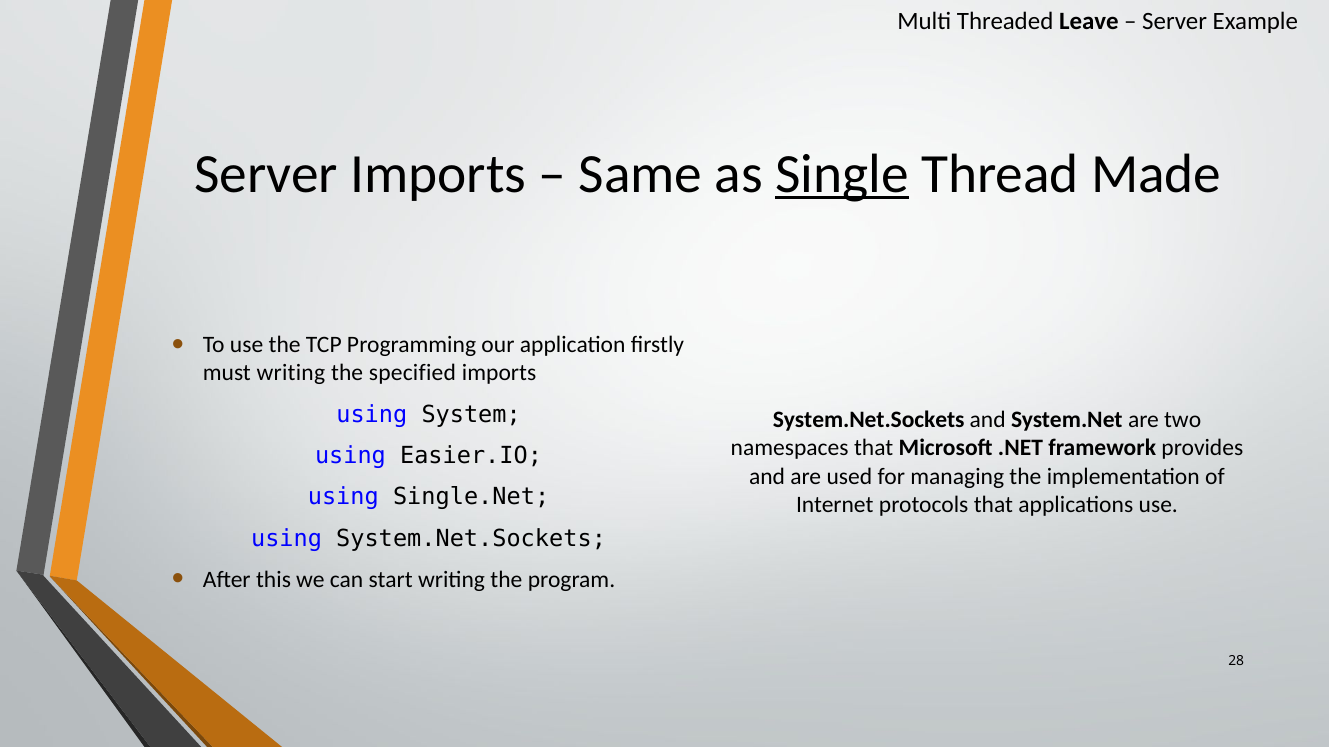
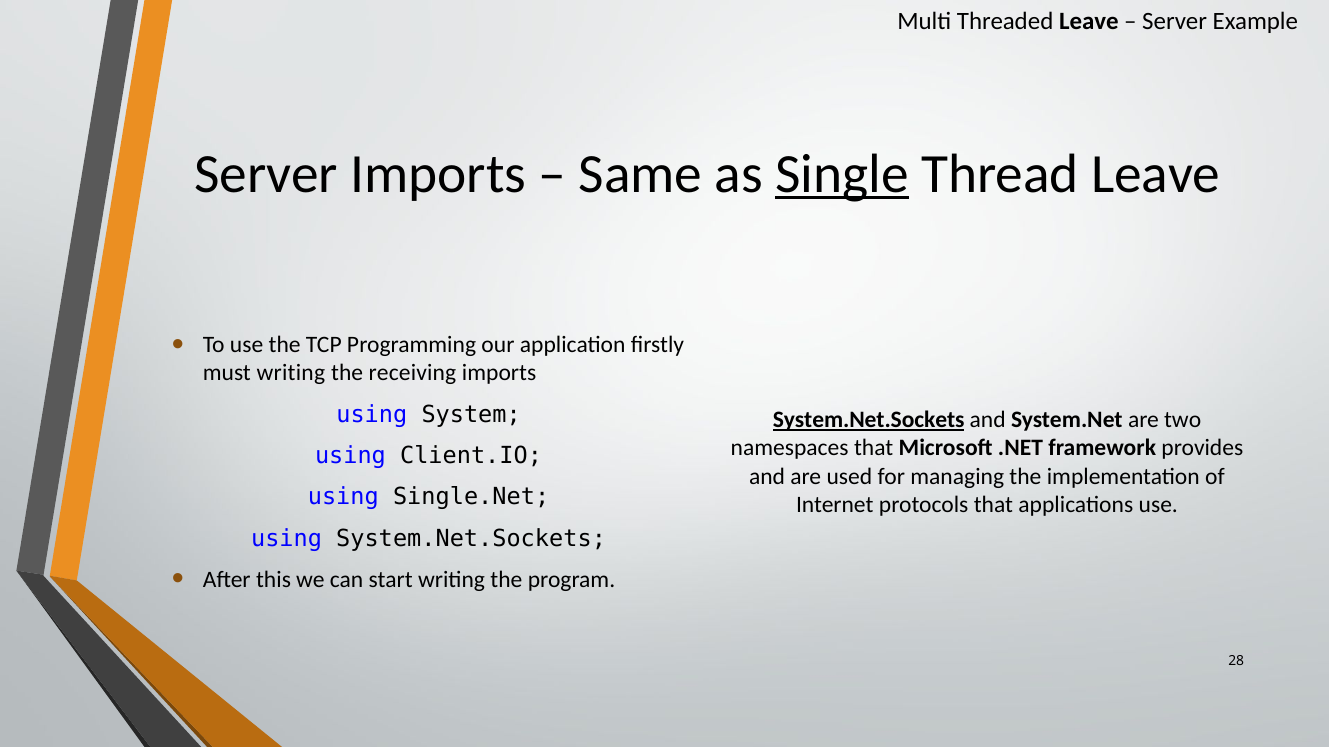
Thread Made: Made -> Leave (1156, 174)
specified: specified -> receiving (412, 373)
System.Net.Sockets underline: none -> present (869, 420)
Easier.IO: Easier.IO -> Client.IO (471, 456)
